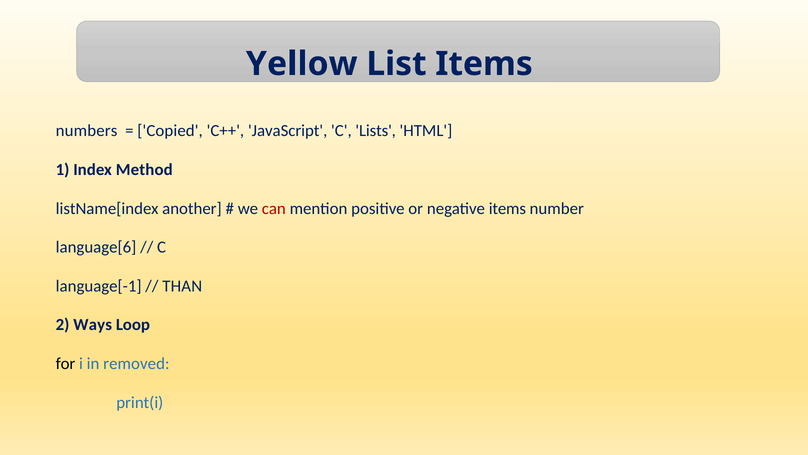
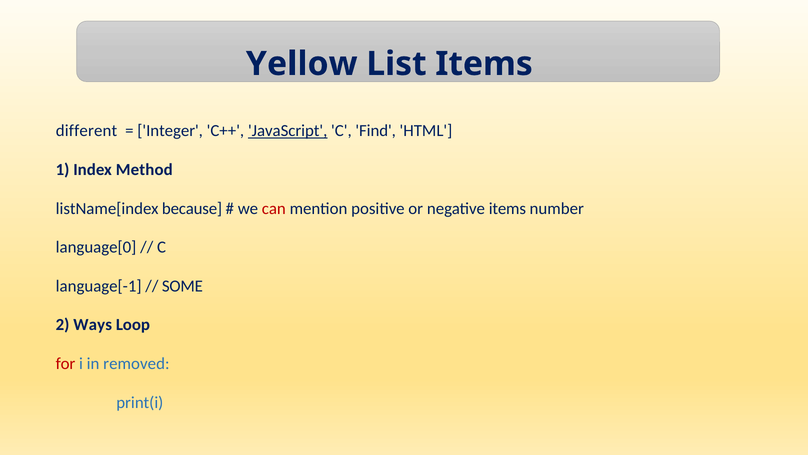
numbers: numbers -> different (87, 131)
Copied: Copied -> Integer (170, 131)
JavaScript underline: none -> present (288, 131)
Lists: Lists -> Find (376, 131)
another: another -> because (192, 208)
language[6: language[6 -> language[0 (96, 247)
THAN: THAN -> SOME (182, 286)
for colour: black -> red (66, 363)
